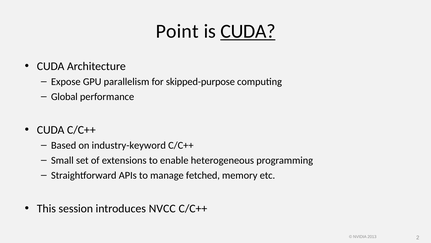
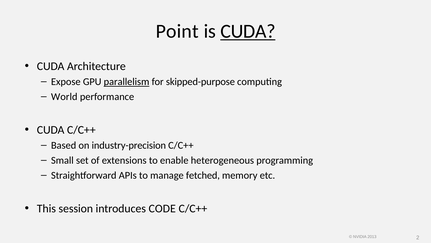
parallelism underline: none -> present (127, 82)
Global: Global -> World (64, 97)
industry-keyword: industry-keyword -> industry-precision (129, 145)
NVCC: NVCC -> CODE (162, 208)
